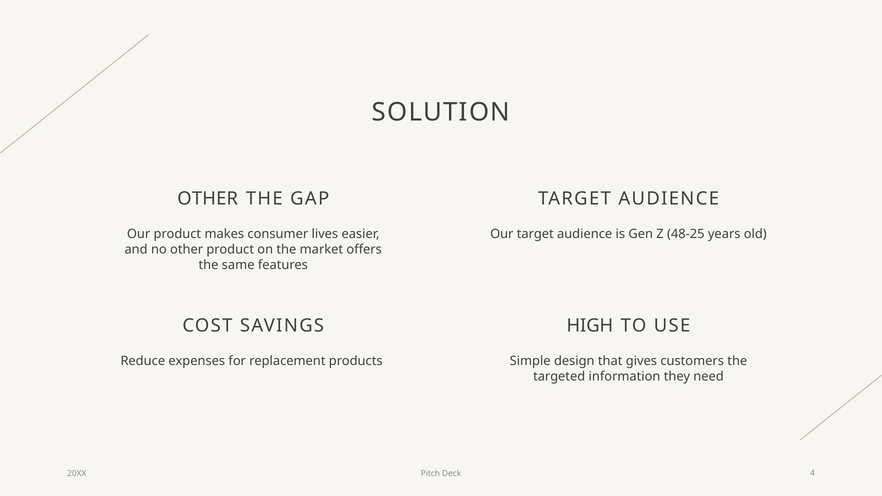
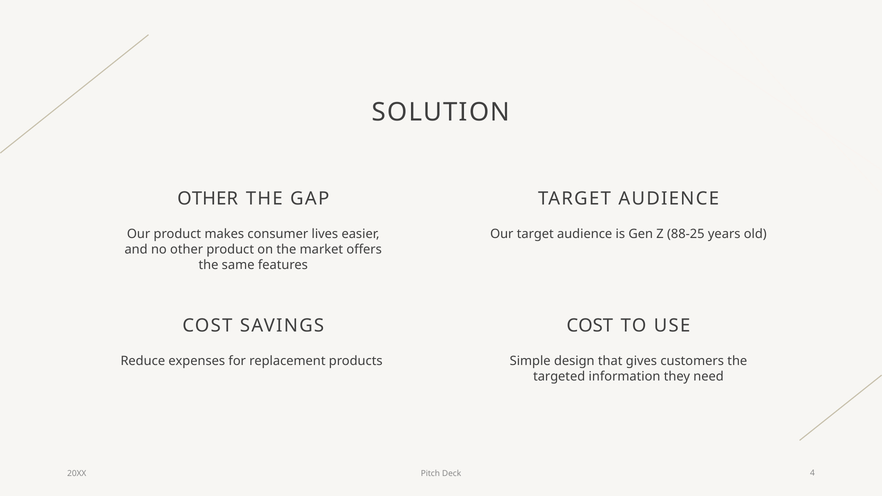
48-25: 48-25 -> 88-25 (686, 234)
HIGH: HIGH -> COST (590, 326)
